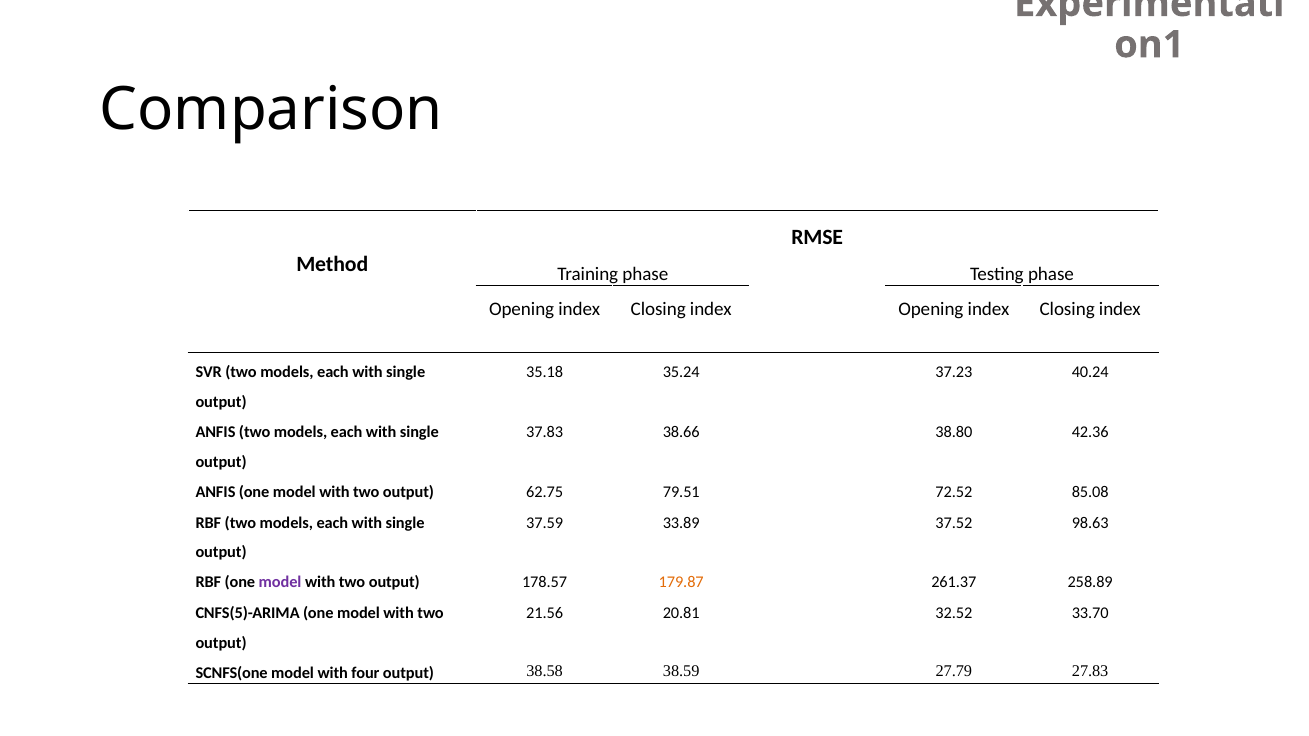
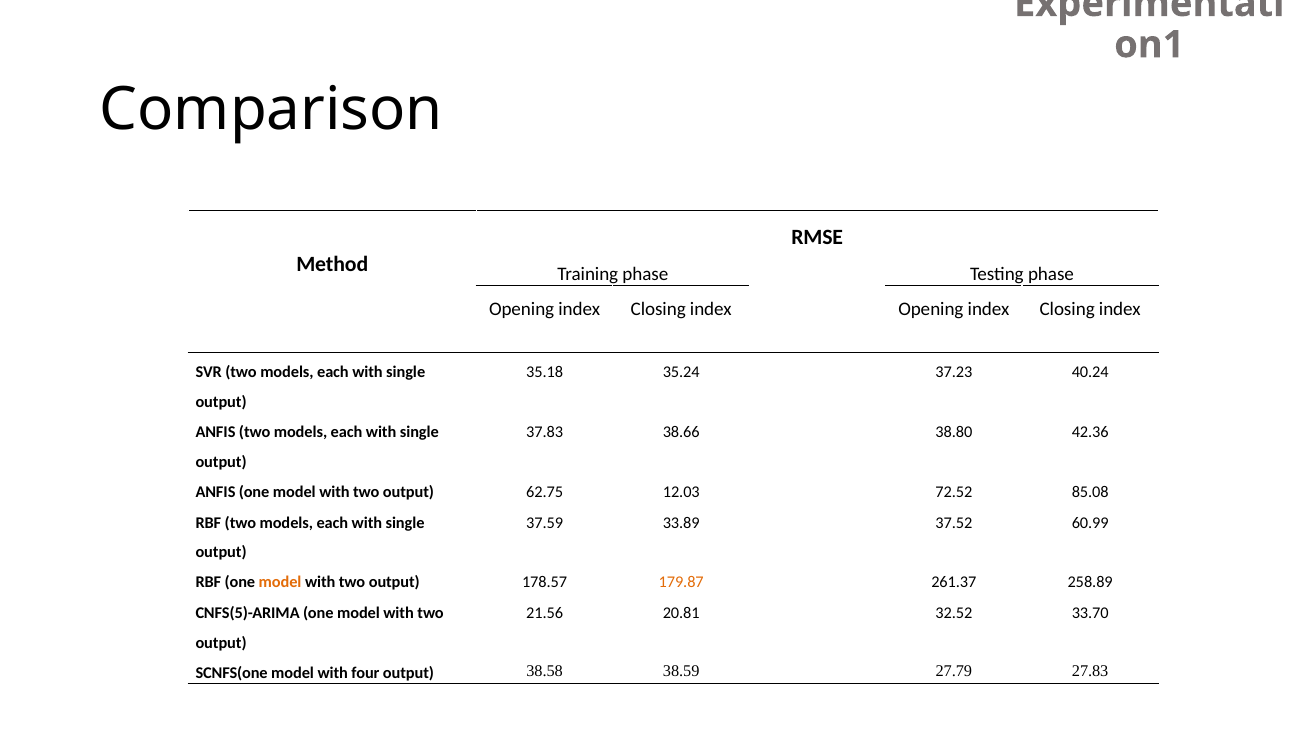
79.51: 79.51 -> 12.03 (681, 492)
98.63: 98.63 -> 60.99 (1090, 523)
model colour: purple -> orange (280, 583)
